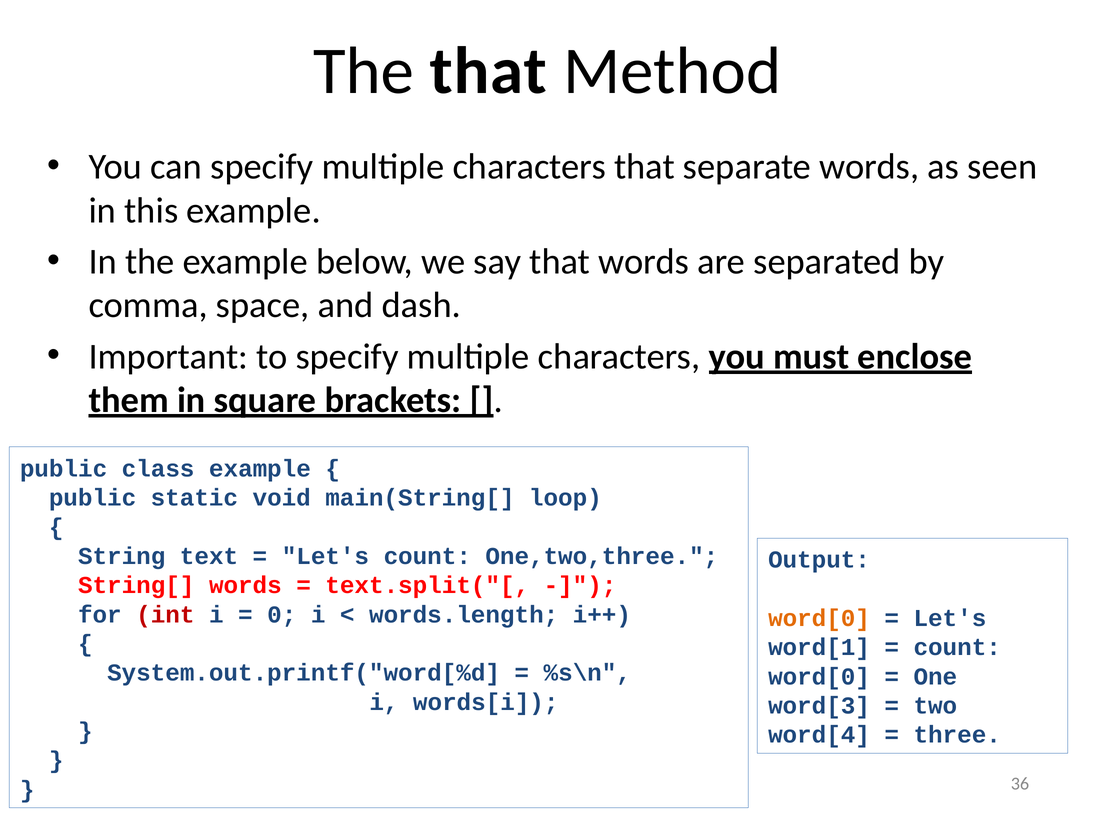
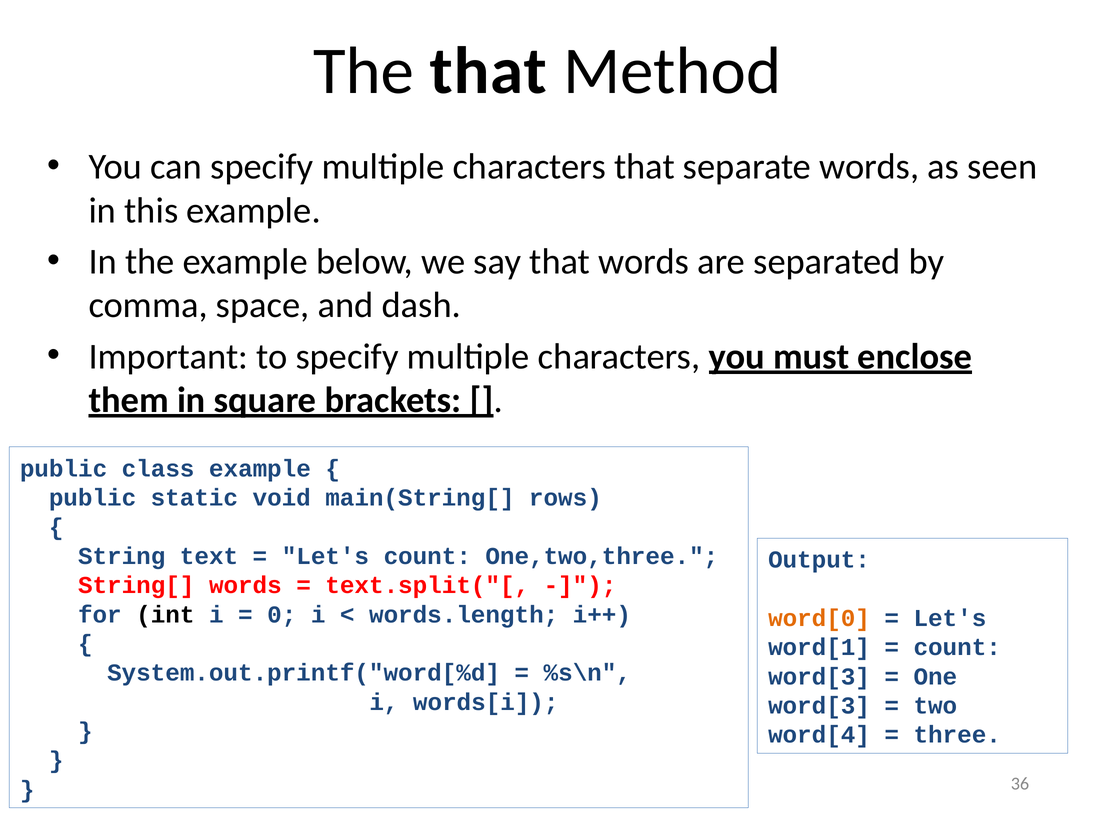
loop: loop -> rows (565, 498)
int colour: red -> black (165, 615)
word[0: word[0 -> word[3 (819, 677)
